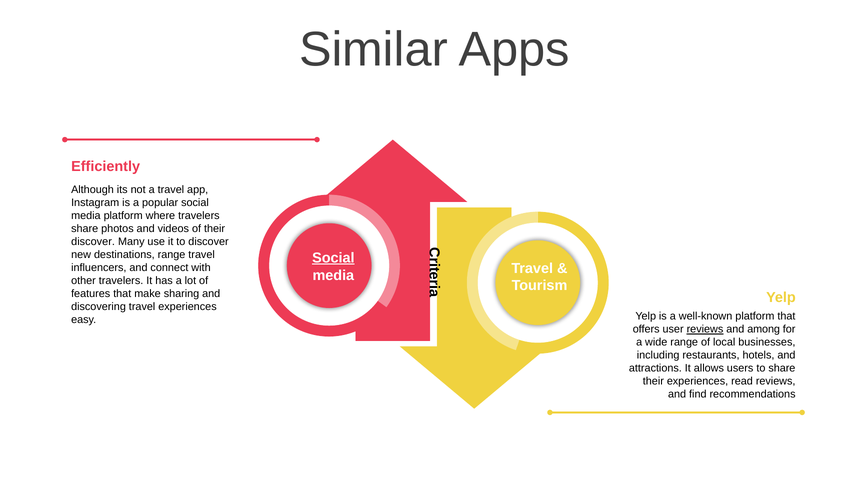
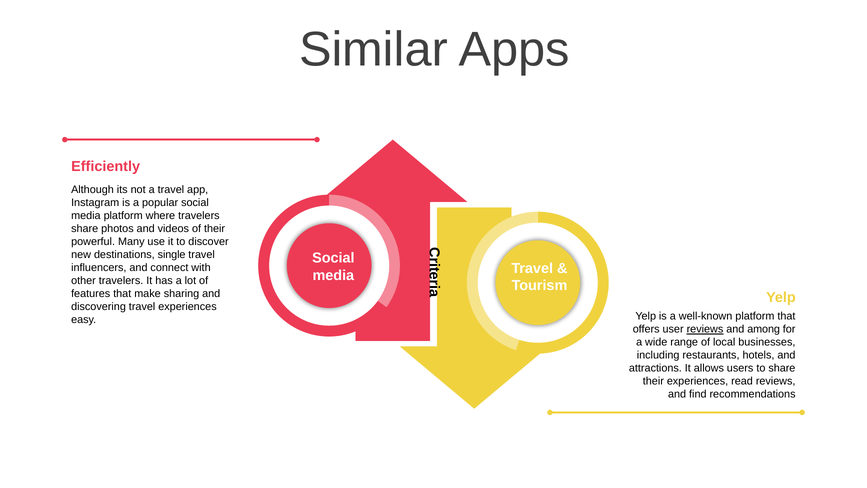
discover: discover -> powerful (93, 242)
destinations range: range -> single (172, 255)
Social underline: present -> none (333, 258)
